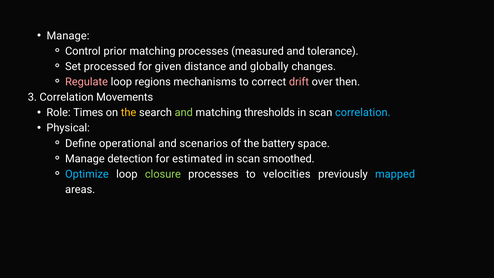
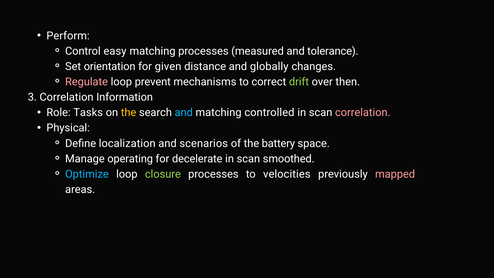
Manage: Manage -> Perform (68, 36)
prior: prior -> easy (115, 51)
processed: processed -> orientation (110, 67)
regions: regions -> prevent (153, 82)
drift colour: pink -> light green (299, 82)
Movements: Movements -> Information (125, 97)
Times: Times -> Tasks (88, 113)
and colour: light green -> light blue (184, 113)
thresholds: thresholds -> controlled (269, 113)
correlation colour: light blue -> pink (363, 113)
operational: operational -> localization (127, 143)
detection: detection -> operating (130, 159)
estimated: estimated -> decelerate (197, 159)
mapped colour: light blue -> pink (395, 174)
